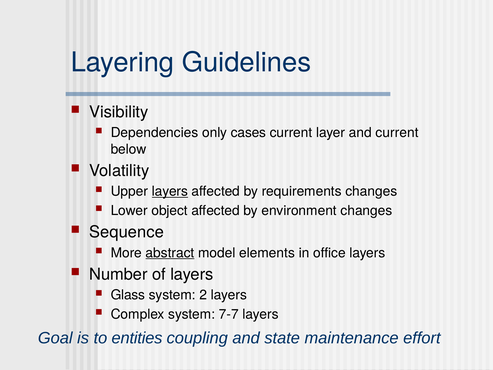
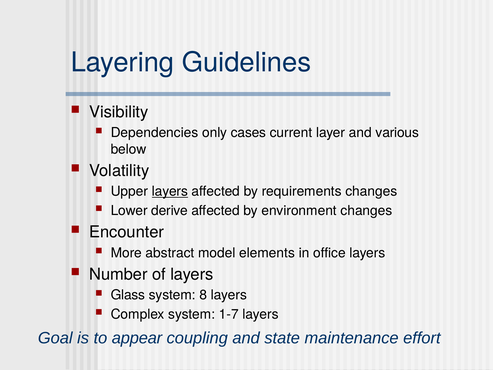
and current: current -> various (397, 133)
object: object -> derive (170, 210)
Sequence: Sequence -> Encounter (127, 232)
abstract underline: present -> none (170, 253)
2: 2 -> 8 (203, 295)
7-7: 7-7 -> 1-7 (229, 314)
entities: entities -> appear (137, 338)
